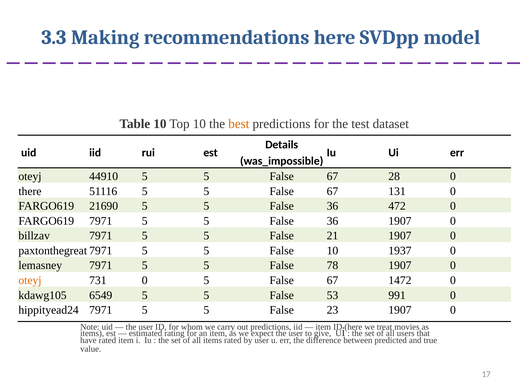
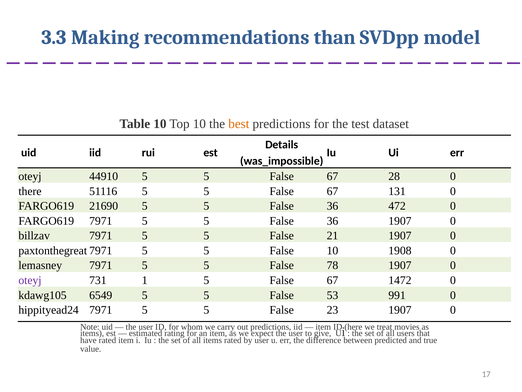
recommendations here: here -> than (335, 38)
1937: 1937 -> 1908 (400, 250)
oteyj colour: orange -> purple (30, 280)
731 0: 0 -> 1 (145, 280)
